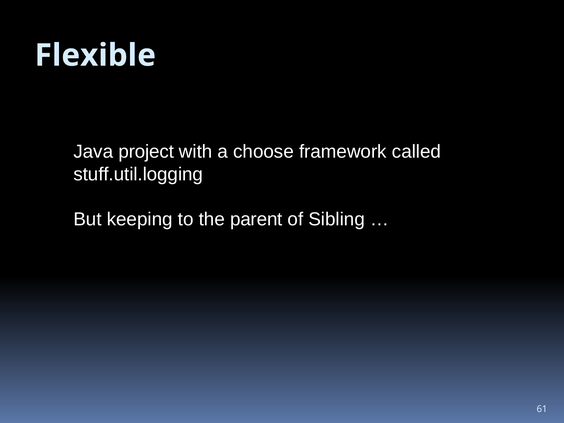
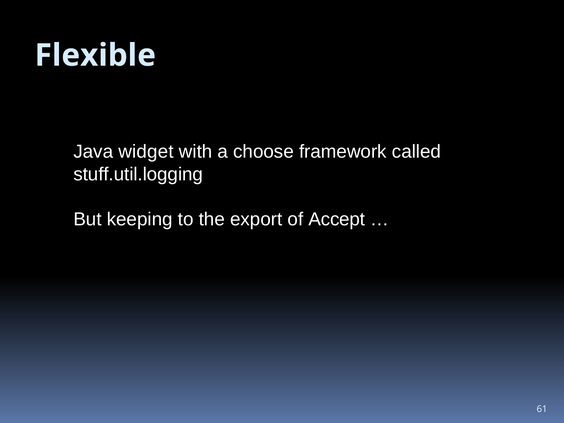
project: project -> widget (146, 152)
parent: parent -> export (256, 219)
Sibling: Sibling -> Accept (337, 219)
